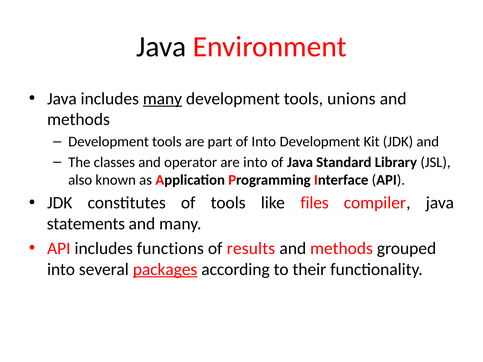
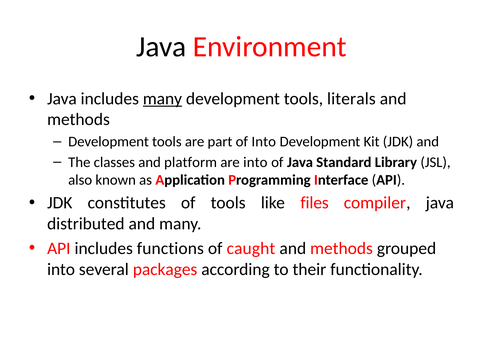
unions: unions -> literals (351, 99)
operator: operator -> platform (191, 162)
statements: statements -> distributed (86, 224)
results: results -> caught (251, 248)
packages underline: present -> none (165, 269)
